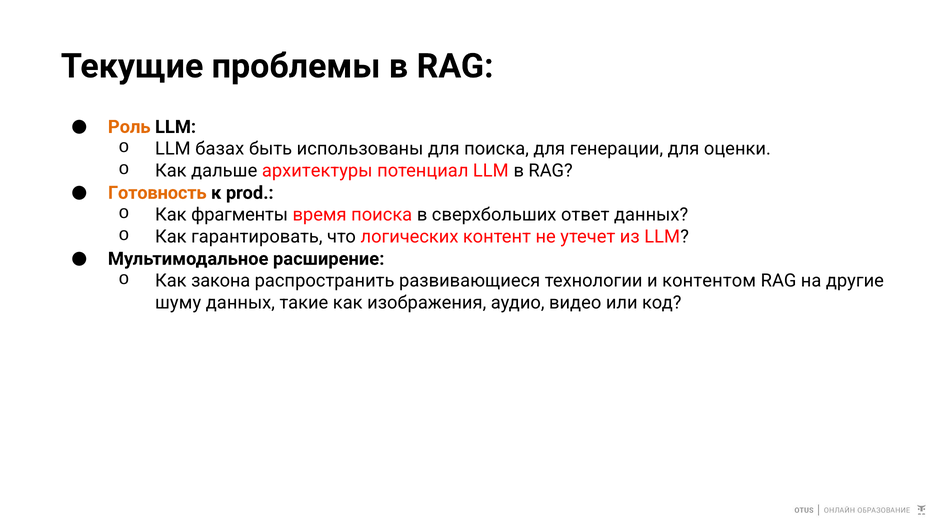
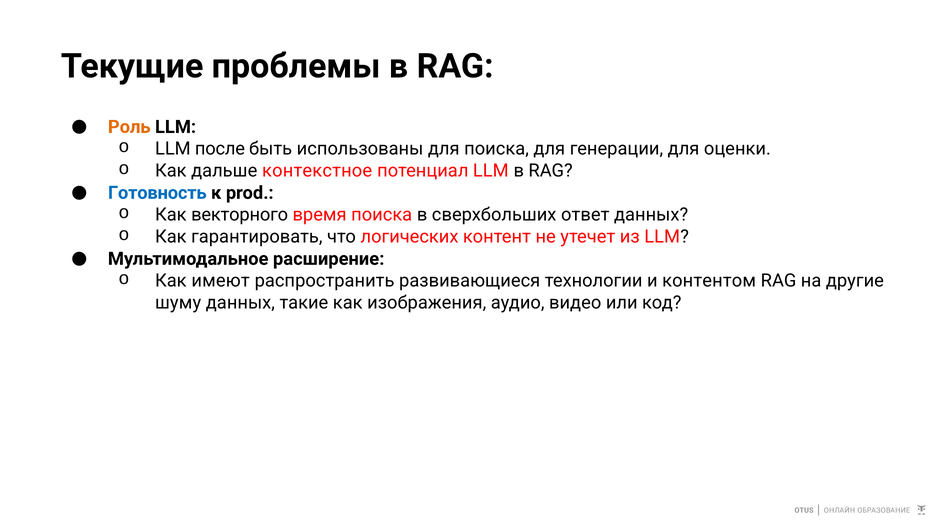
базах: базах -> после (220, 149)
архитектуры: архитектуры -> контекстное (317, 171)
Готовность colour: orange -> blue (157, 193)
фрагменты: фрагменты -> векторного (240, 215)
закона: закона -> имеют (221, 281)
